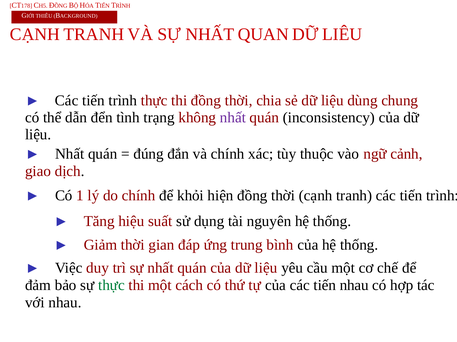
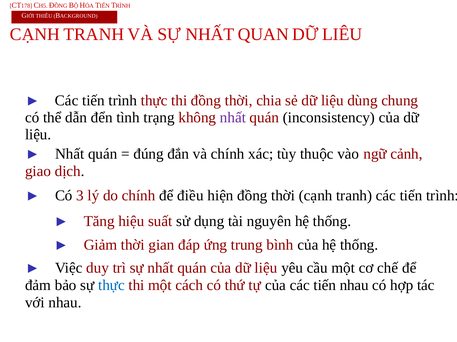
1: 1 -> 3 (80, 196)
khỏi: khỏi -> điều (190, 196)
thực colour: green -> blue (111, 286)
